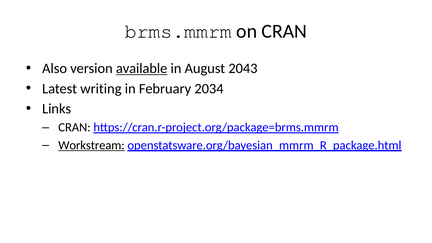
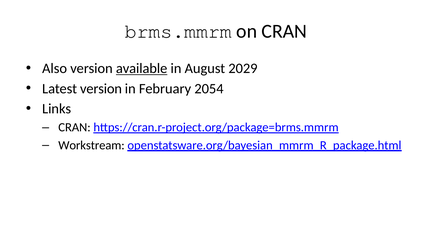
2043: 2043 -> 2029 (243, 69)
Latest writing: writing -> version (101, 89)
2034: 2034 -> 2054 (209, 89)
Workstream underline: present -> none (91, 145)
